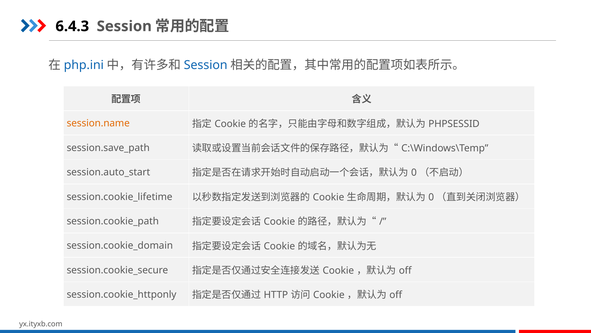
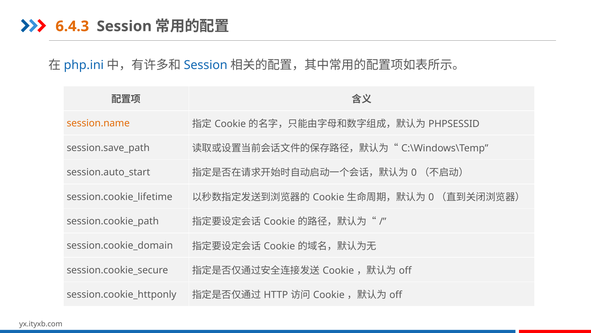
6.4.3 colour: black -> orange (72, 26)
